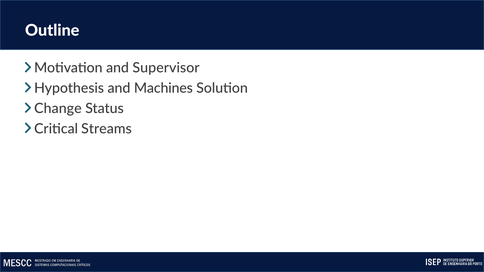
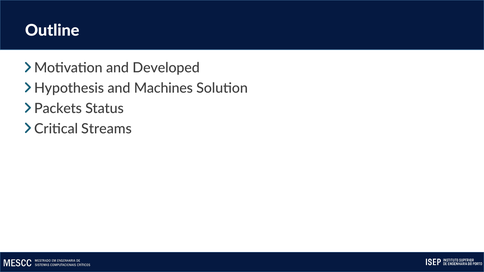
Supervisor: Supervisor -> Developed (166, 68)
Change: Change -> Packets (58, 109)
